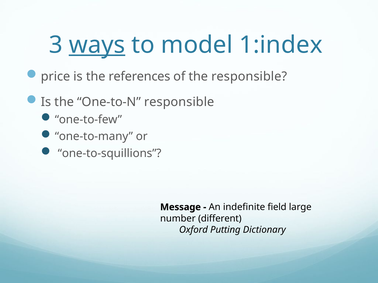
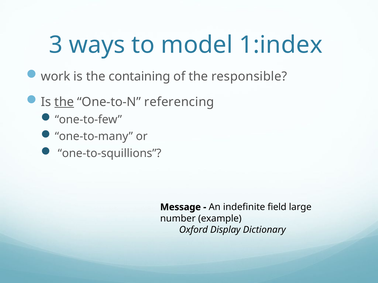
ways underline: present -> none (97, 45)
price: price -> work (56, 76)
references: references -> containing (139, 76)
the underline: none -> present (64, 102)
One-to-N responsible: responsible -> referencing (179, 102)
different: different -> example (220, 219)
Putting: Putting -> Display (225, 230)
